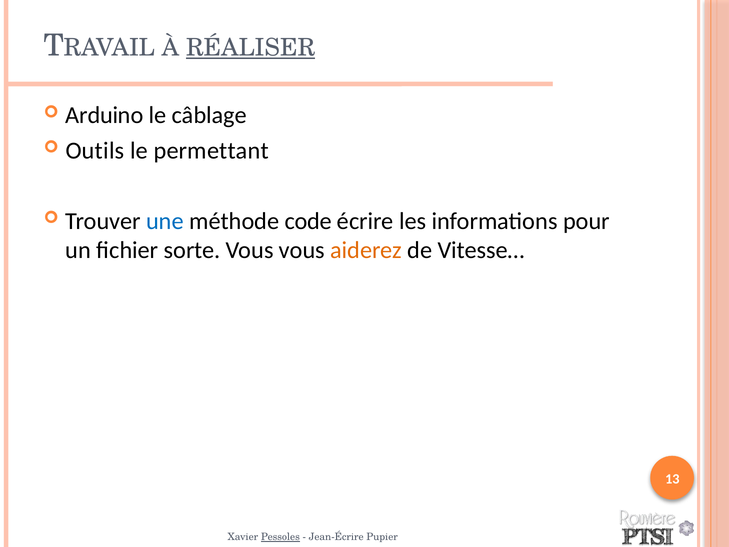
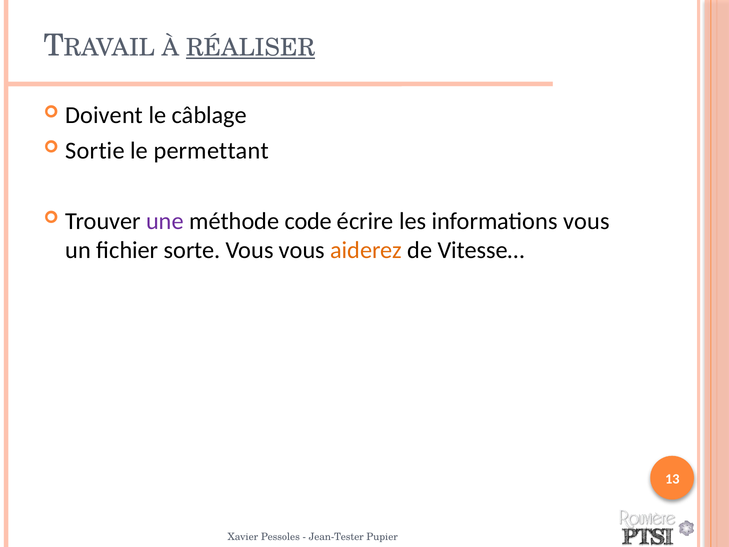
Arduino: Arduino -> Doivent (104, 115)
Outils: Outils -> Sortie (95, 151)
une colour: blue -> purple (165, 221)
informations pour: pour -> vous (586, 221)
Pessoles underline: present -> none (280, 537)
Jean-Écrire: Jean-Écrire -> Jean-Tester (336, 537)
